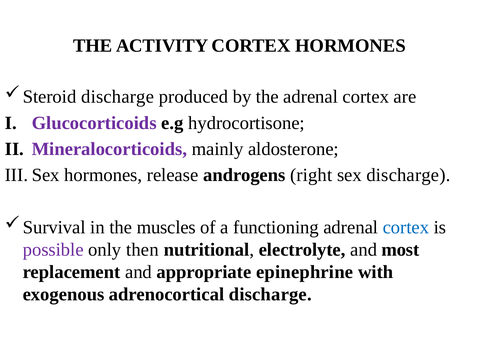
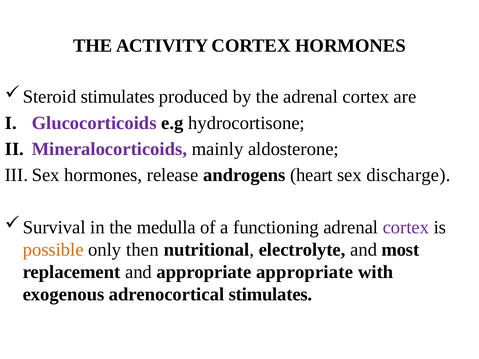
discharge: discharge -> stimulates (118, 97)
right: right -> heart (311, 175)
muscles: muscles -> medulla (166, 227)
cortex colour: blue -> purple (406, 227)
possible colour: purple -> orange (53, 250)
appropriate epinephrine: epinephrine -> appropriate (305, 272)
adrenocortical discharge: discharge -> stimulates (270, 294)
